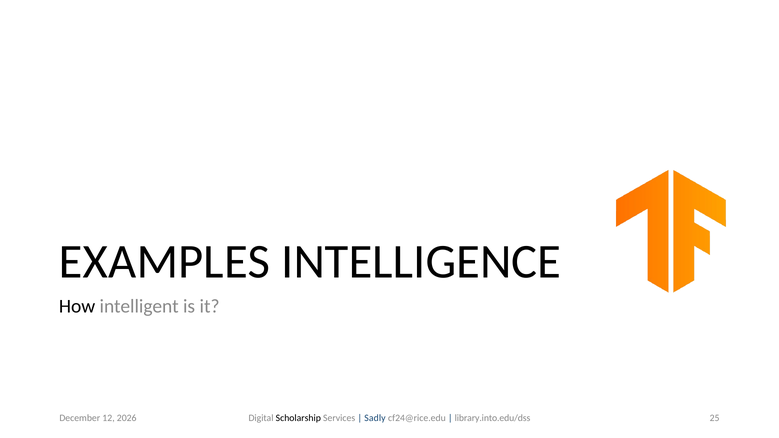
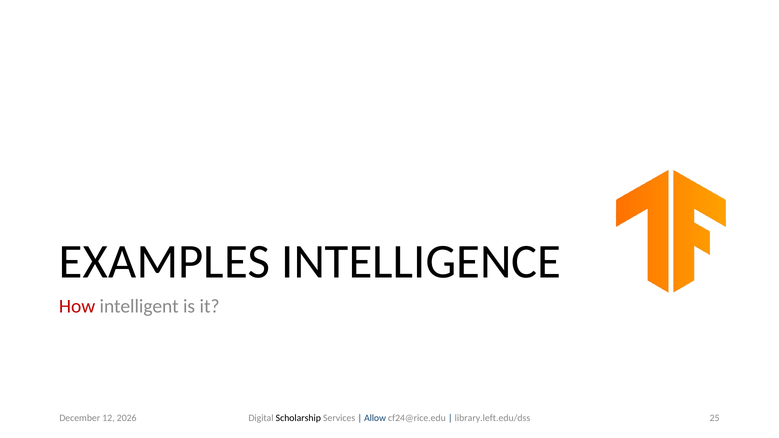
How colour: black -> red (77, 307)
Sadly: Sadly -> Allow (375, 418)
library.into.edu/dss: library.into.edu/dss -> library.left.edu/dss (492, 418)
